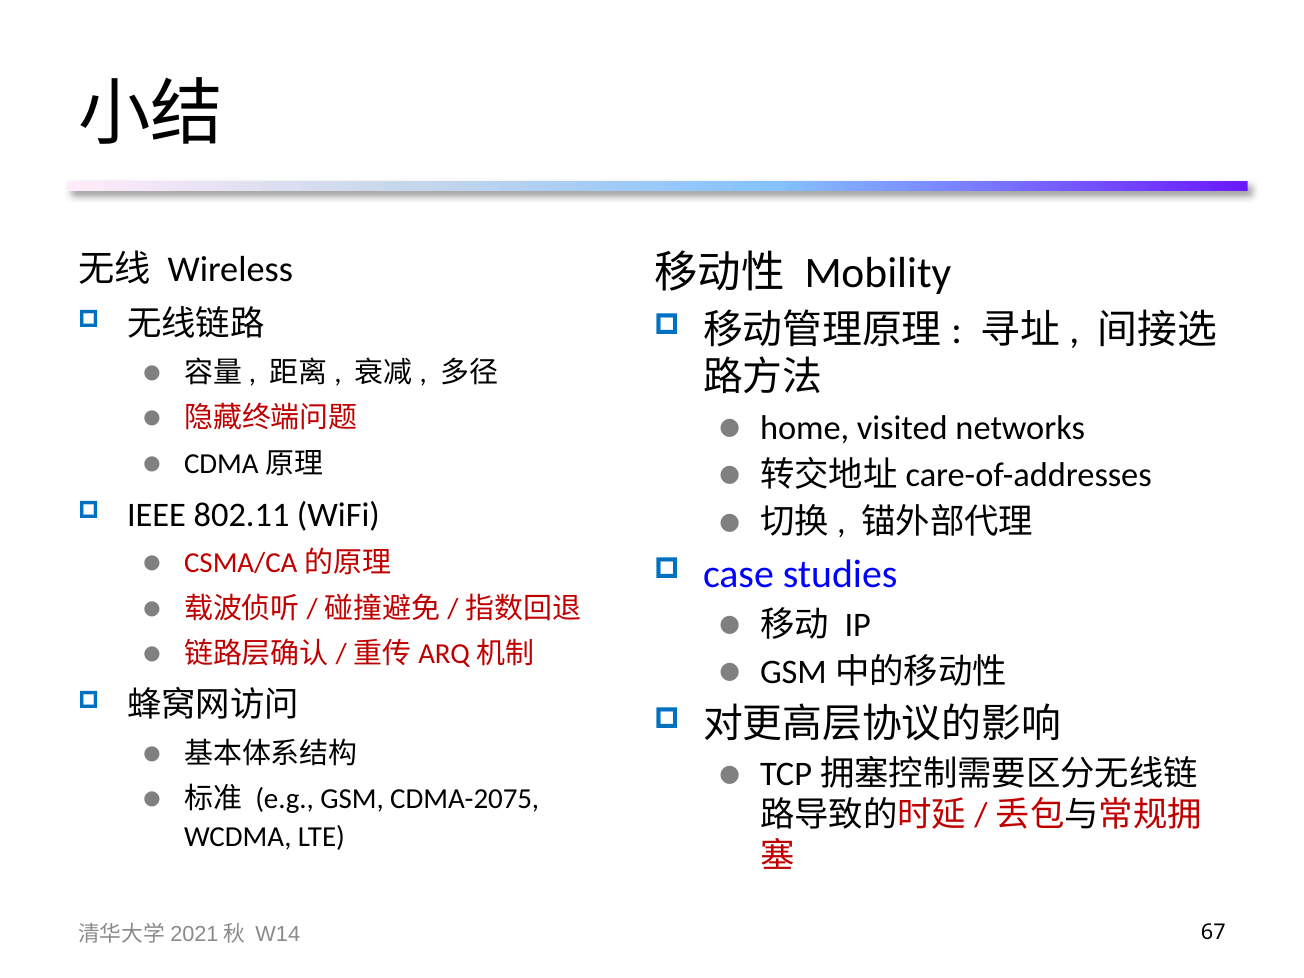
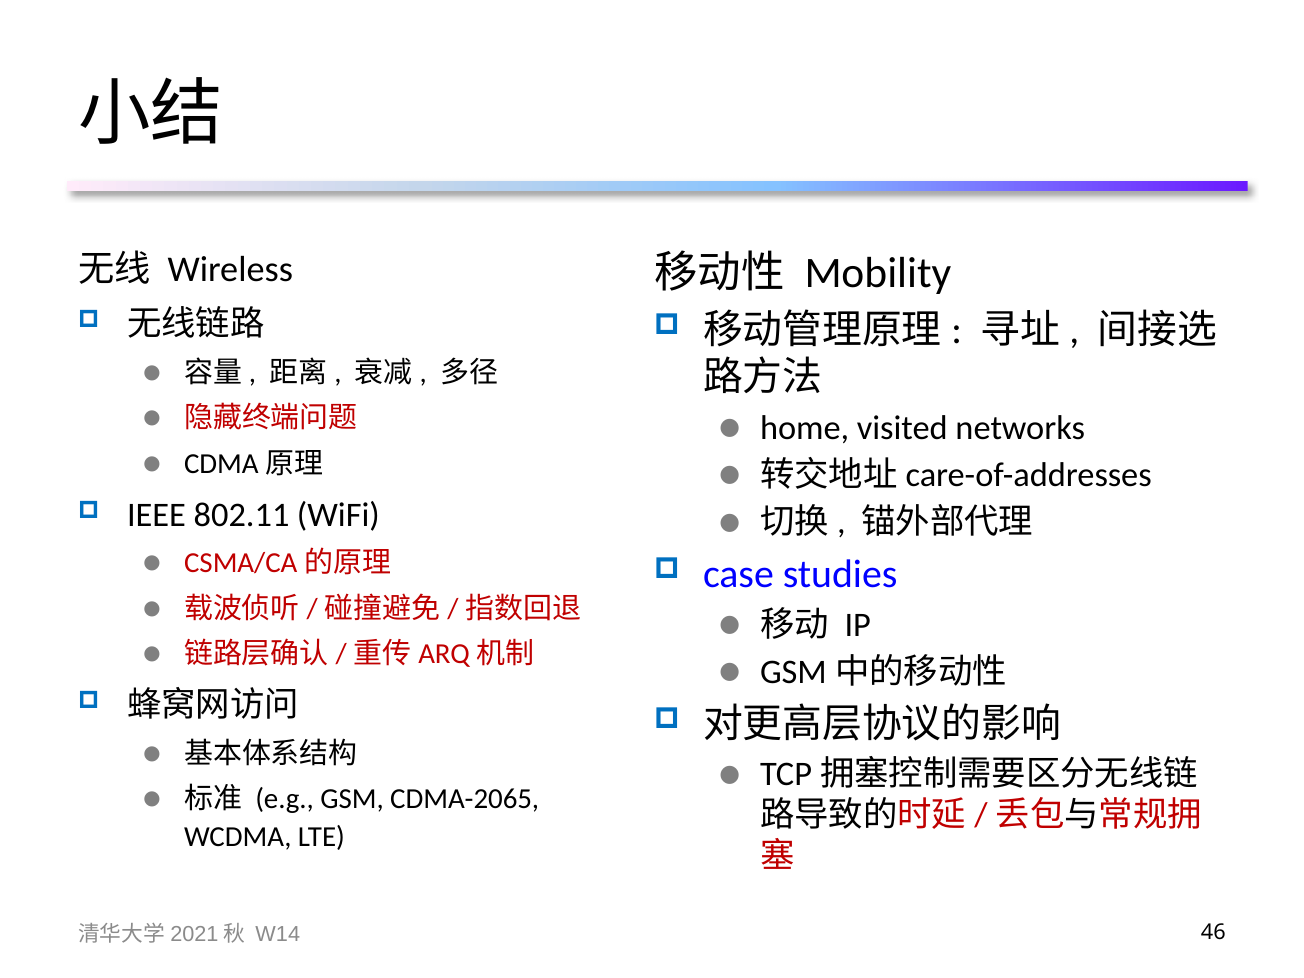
CDMA-2075: CDMA-2075 -> CDMA-2065 (465, 799)
67: 67 -> 46 (1213, 932)
